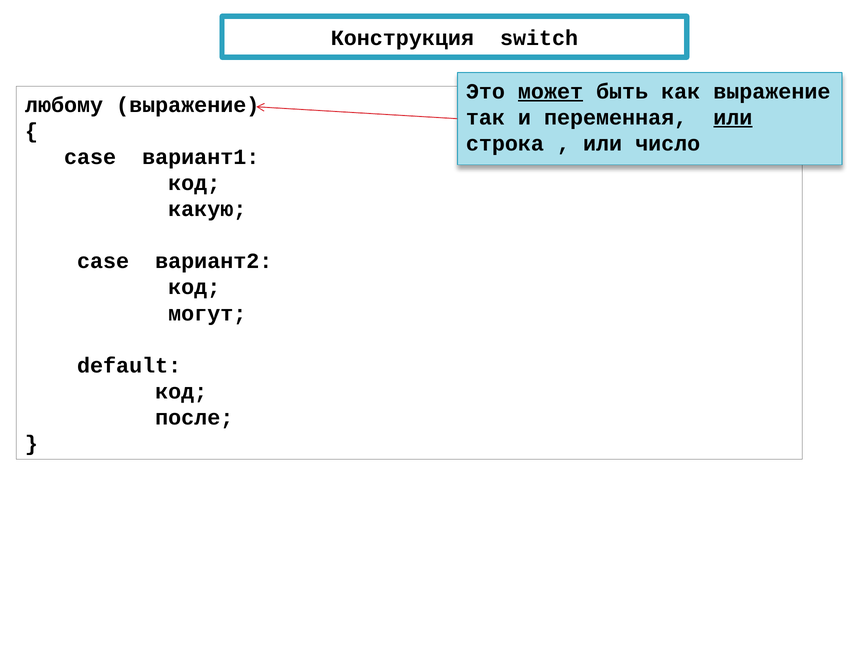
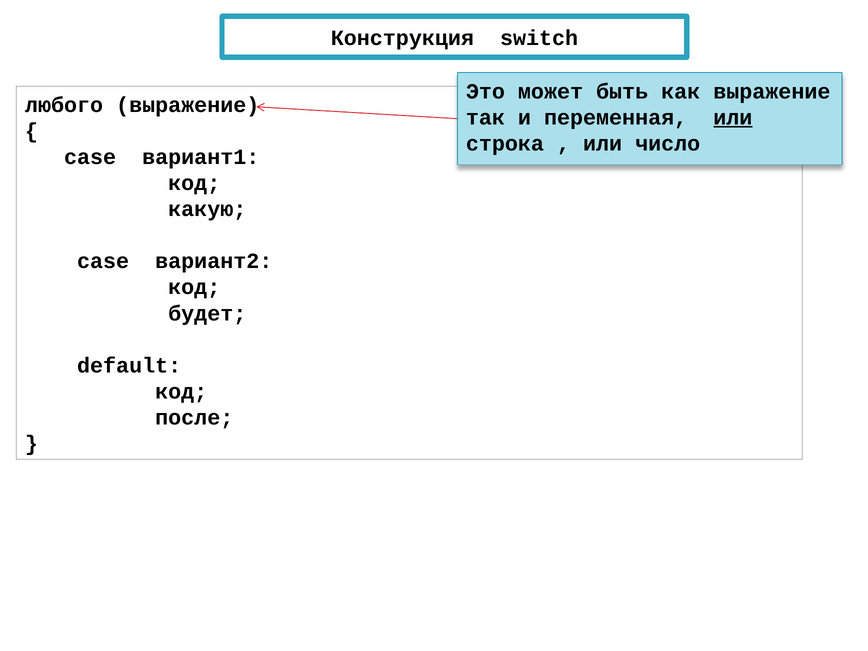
может underline: present -> none (551, 91)
любому: любому -> любого (64, 105)
могут: могут -> будет (207, 313)
